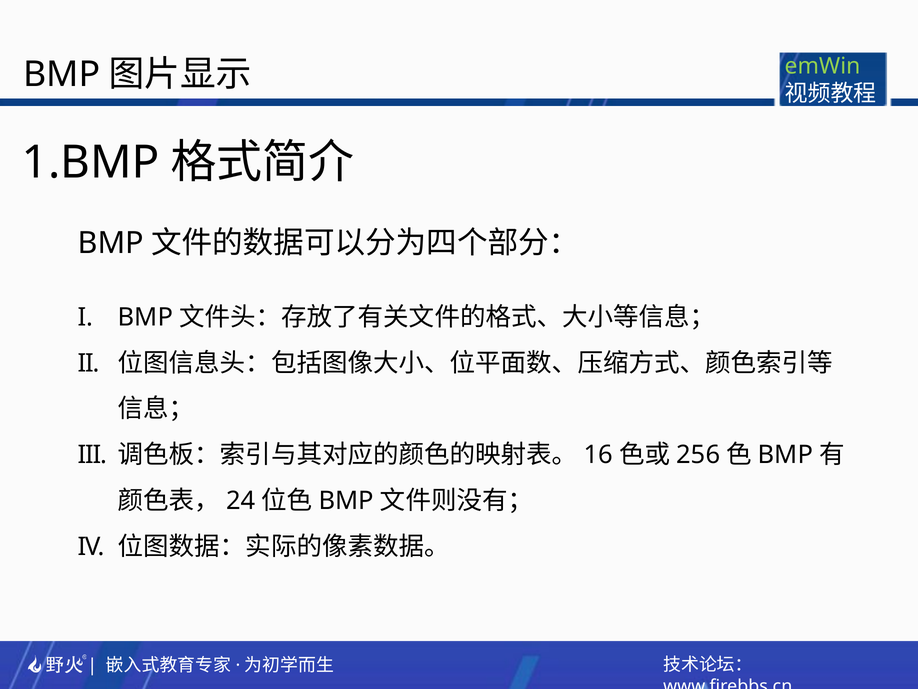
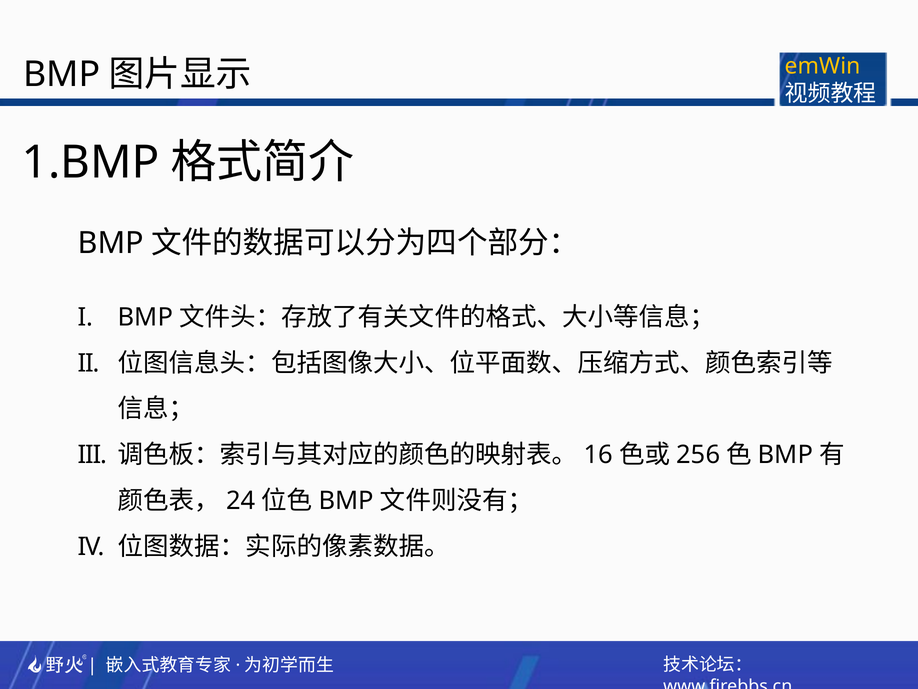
emWin colour: light green -> yellow (823, 66)
